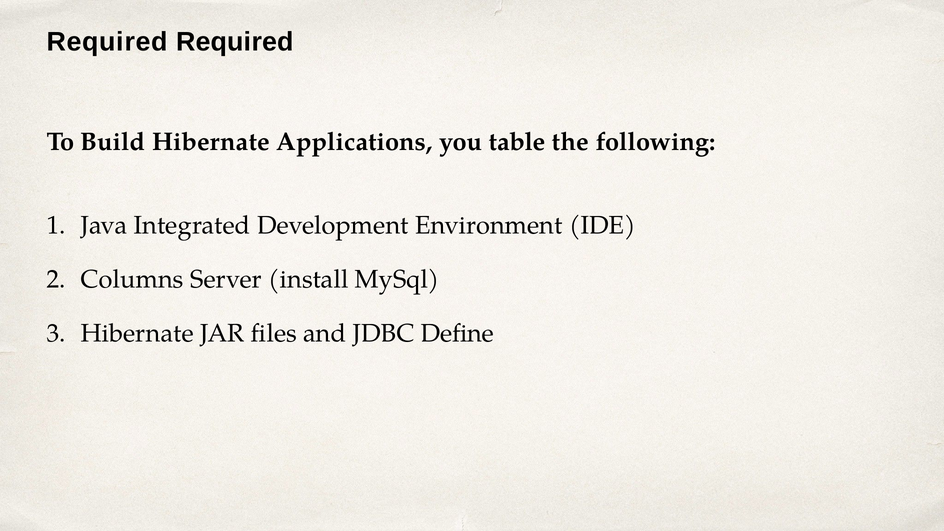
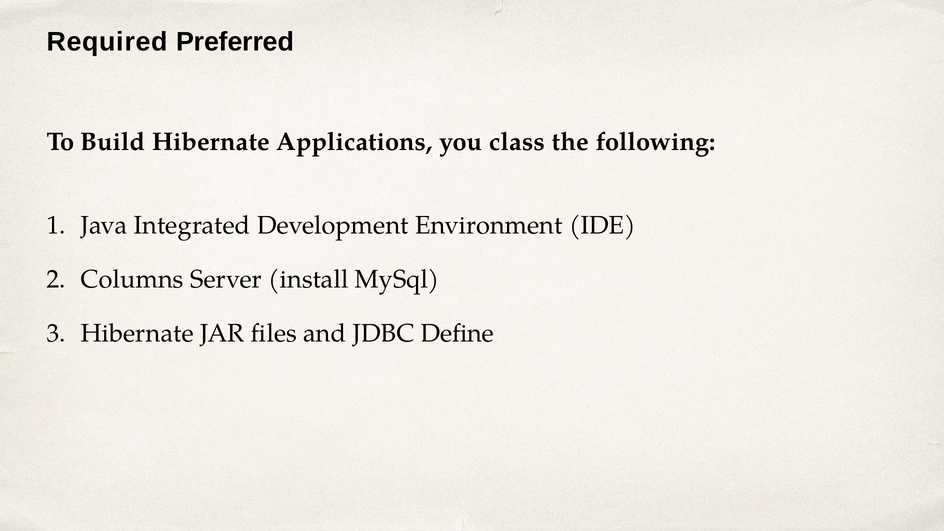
Required Required: Required -> Preferred (235, 42)
table: table -> class (517, 142)
